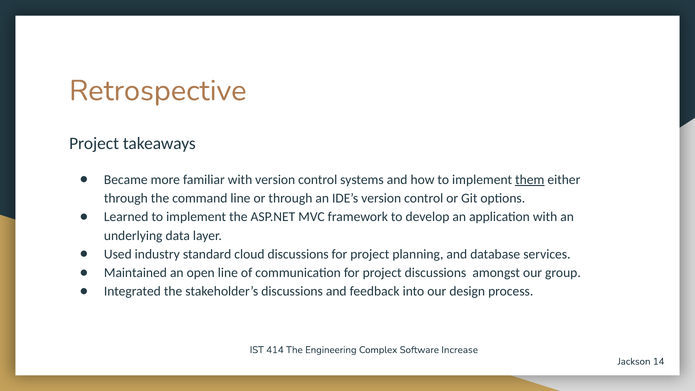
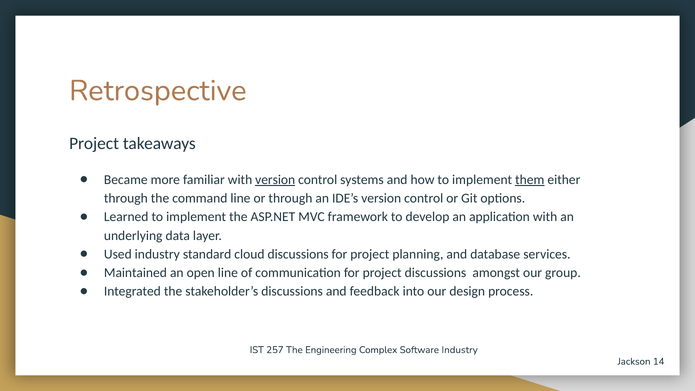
version underline: none -> present (275, 180)
414: 414 -> 257 (275, 350)
Software Increase: Increase -> Industry (460, 350)
